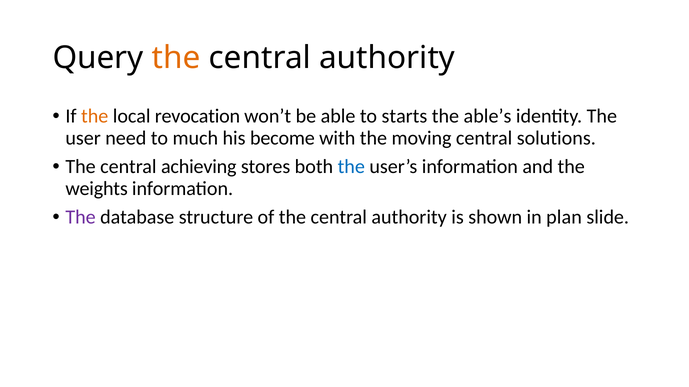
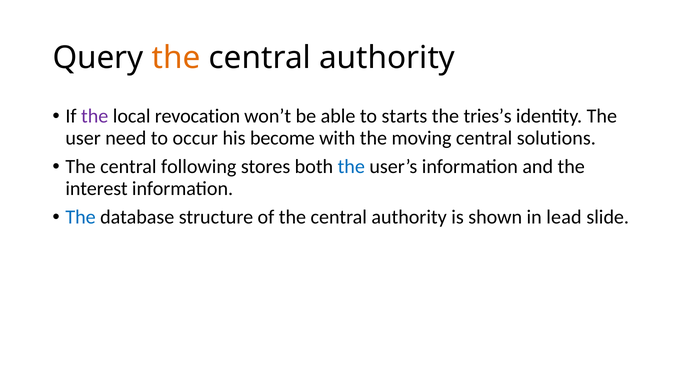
the colour: orange -> purple (95, 116)
able’s: able’s -> tries’s (488, 116)
much: much -> occur (195, 138)
achieving: achieving -> following (199, 167)
weights: weights -> interest (97, 189)
The colour: purple -> blue (81, 218)
plan: plan -> lead (564, 218)
